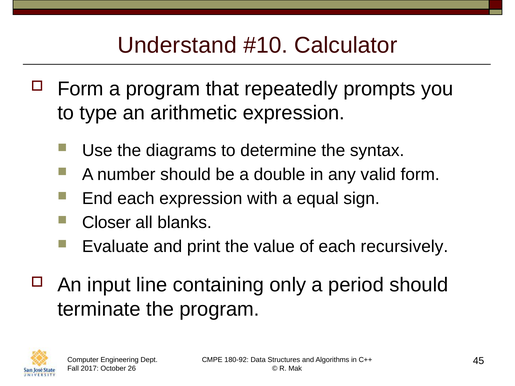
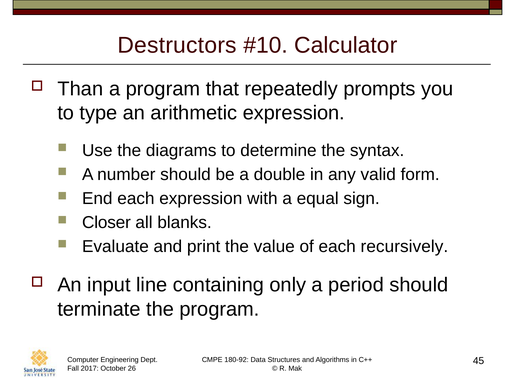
Understand: Understand -> Destructors (177, 45)
Form: Form -> Than (80, 89)
